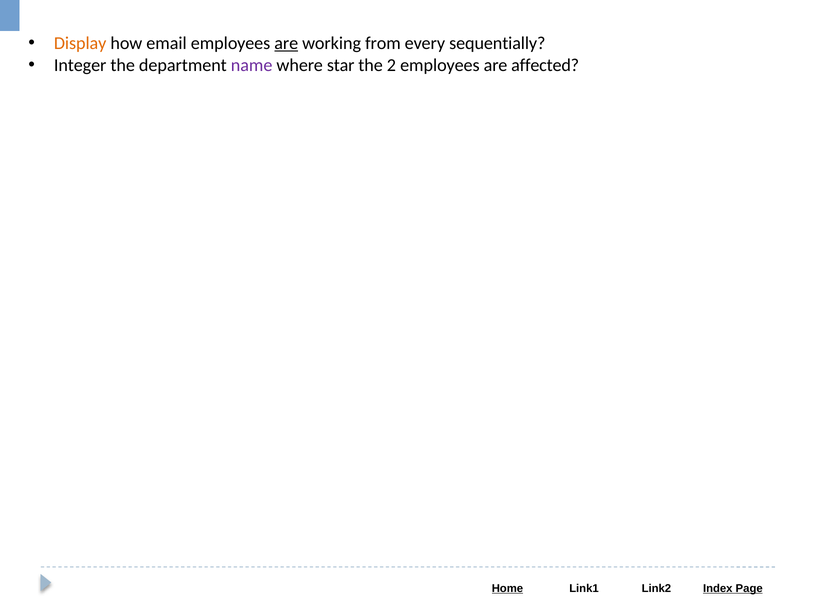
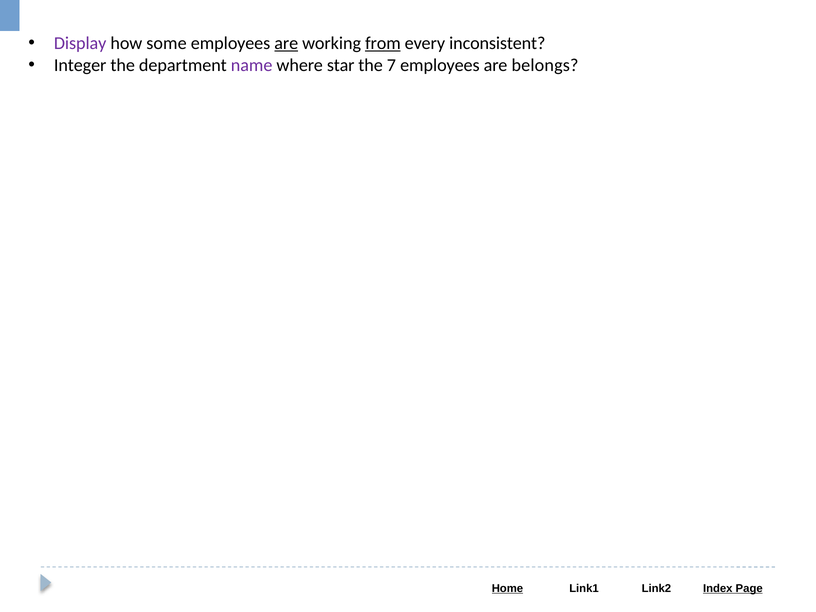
Display colour: orange -> purple (80, 43)
email: email -> some (166, 43)
from underline: none -> present (383, 43)
sequentially: sequentially -> inconsistent (497, 43)
2: 2 -> 7 (391, 65)
affected: affected -> belongs (545, 65)
